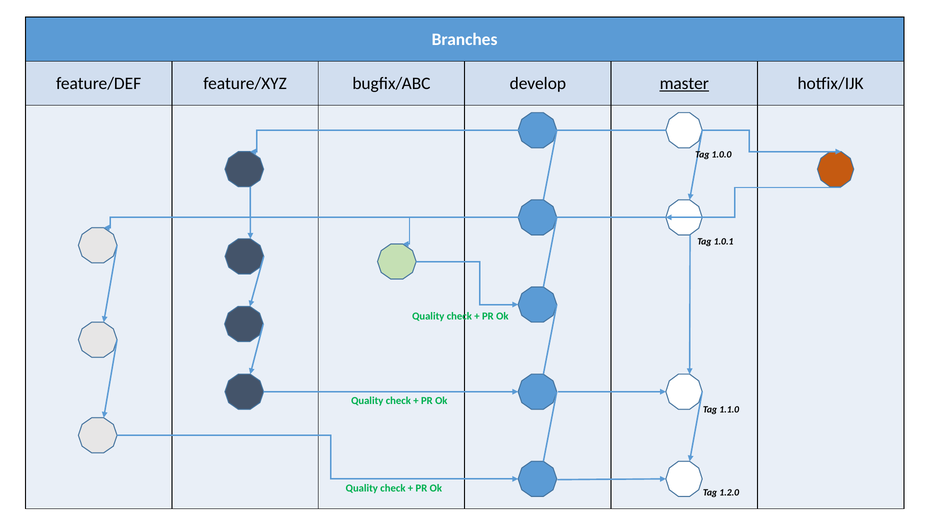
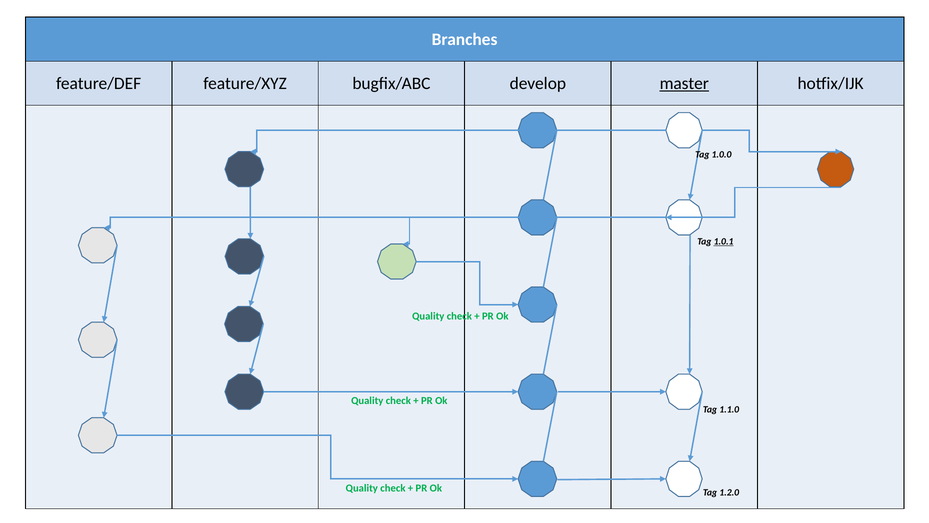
1.0.1 underline: none -> present (724, 241)
